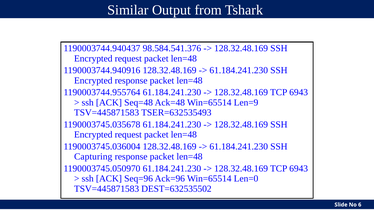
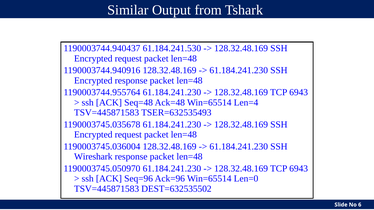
98.584.541.376: 98.584.541.376 -> 61.184.241.530 (172, 48)
Len=9: Len=9 -> Len=4 (246, 103)
Capturing: Capturing -> Wireshark (93, 157)
